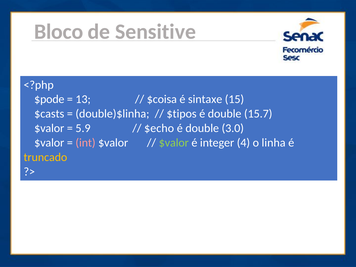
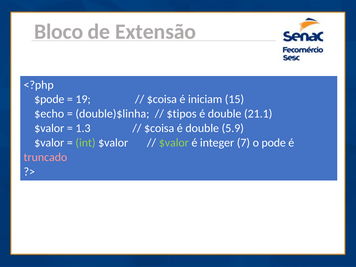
Sensitive: Sensitive -> Extensão (156, 32)
13: 13 -> 19 (83, 99)
sintaxe: sintaxe -> iniciam (205, 99)
$casts: $casts -> $echo (49, 114)
15.7: 15.7 -> 21.1 (258, 114)
5.9: 5.9 -> 1.3 (83, 128)
$echo: $echo -> $coisa (159, 128)
3.0: 3.0 -> 5.9 (233, 128)
int colour: pink -> light green (86, 143)
4: 4 -> 7 (243, 143)
linha: linha -> pode (274, 143)
truncado colour: yellow -> pink (45, 157)
